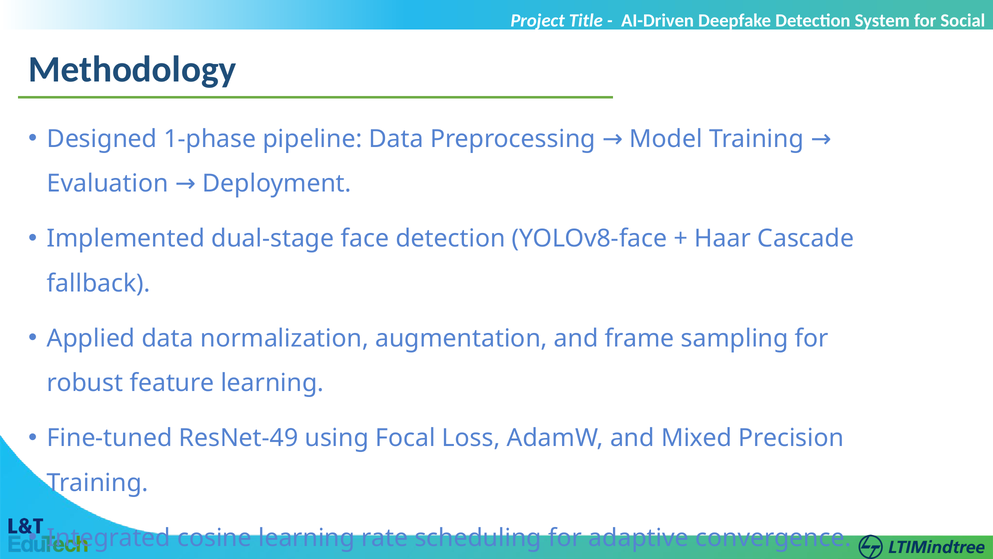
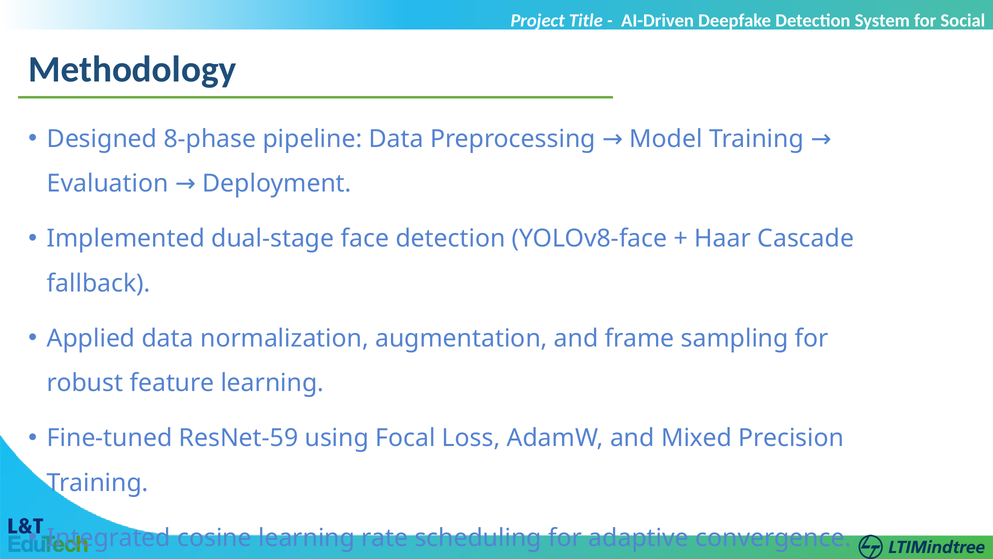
1-phase: 1-phase -> 8-phase (210, 139)
ResNet-49: ResNet-49 -> ResNet-59 (239, 438)
